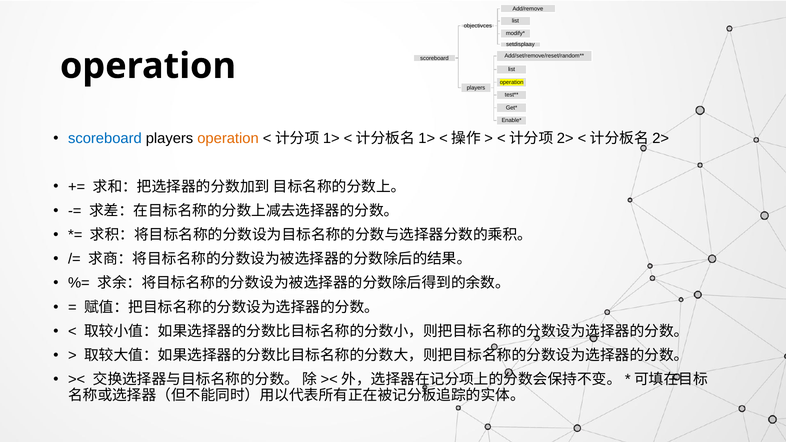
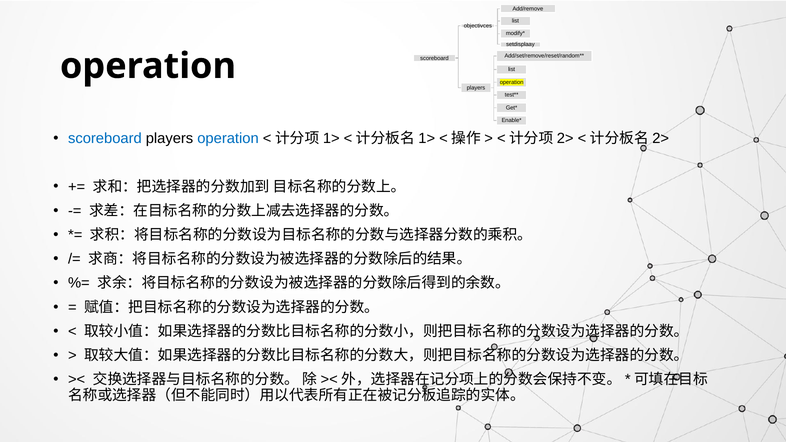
operation colour: orange -> blue (228, 139)
